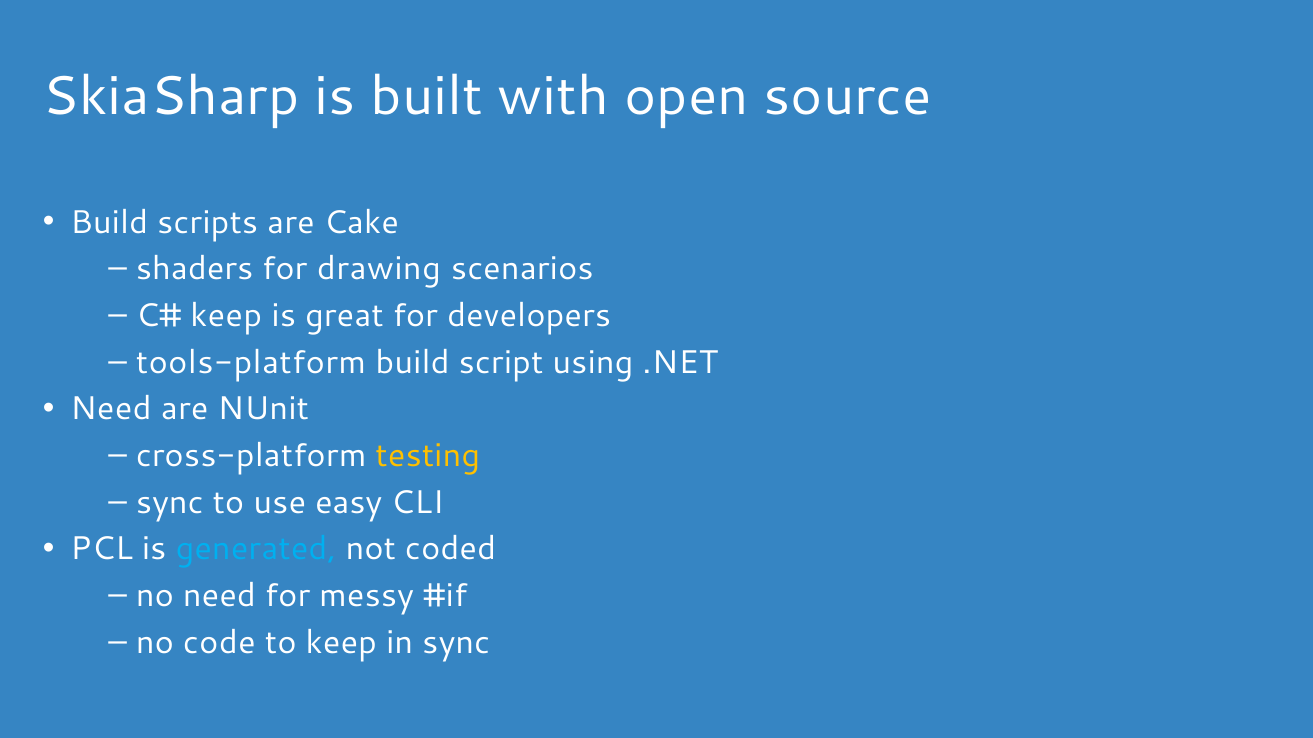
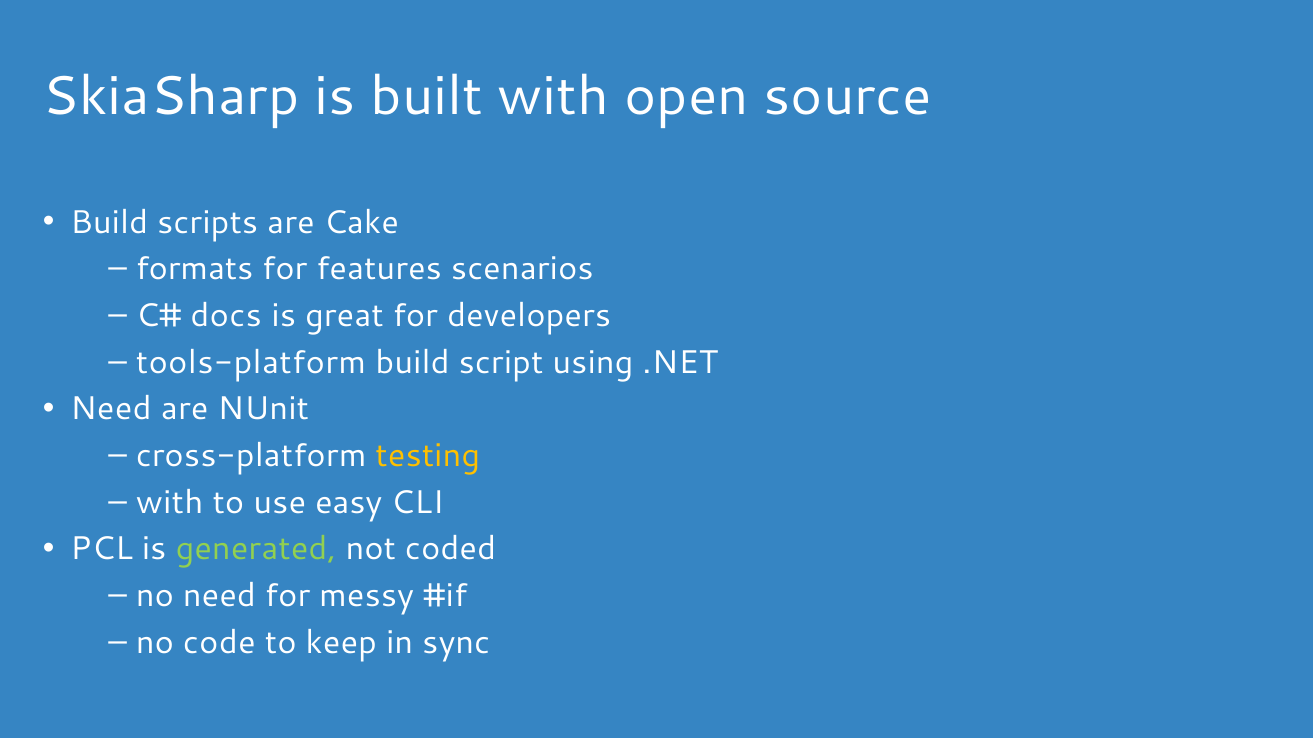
shaders: shaders -> formats (195, 269)
drawing: drawing -> features (379, 269)
keep: keep -> docs (226, 316)
sync: sync -> with (170, 503)
generated colour: light blue -> light green (256, 549)
